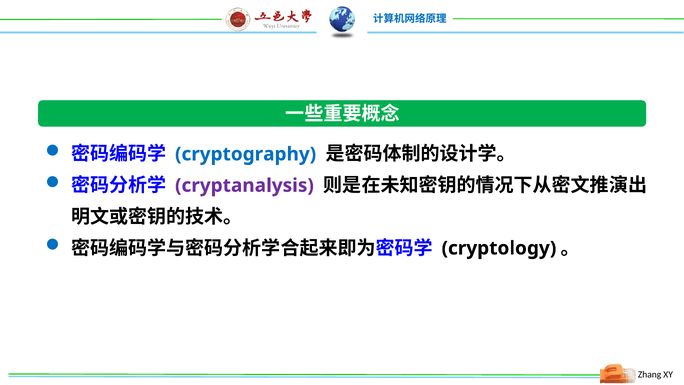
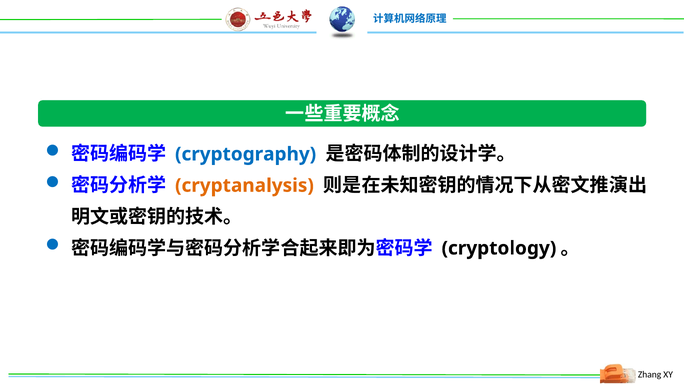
cryptanalysis colour: purple -> orange (244, 185)
